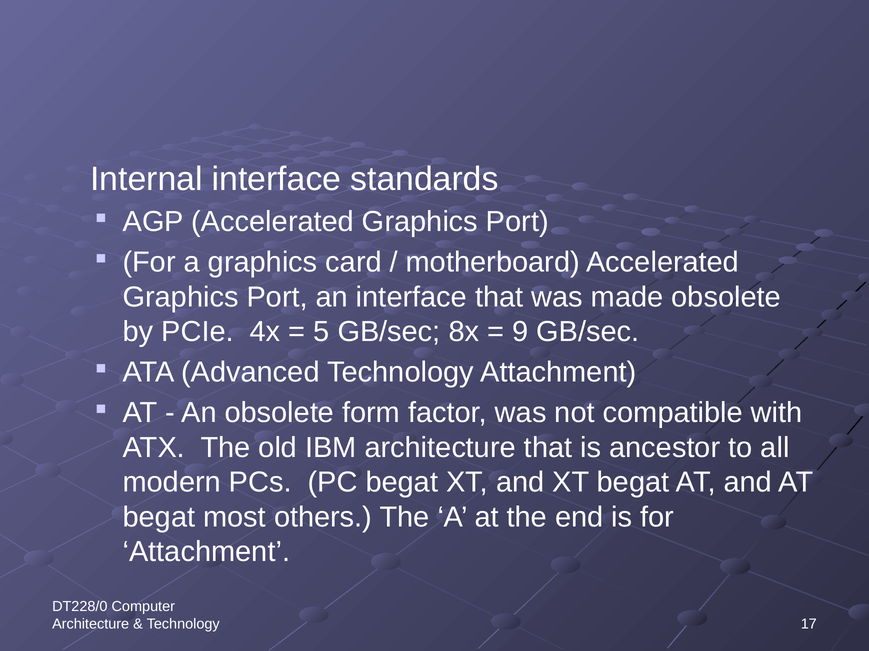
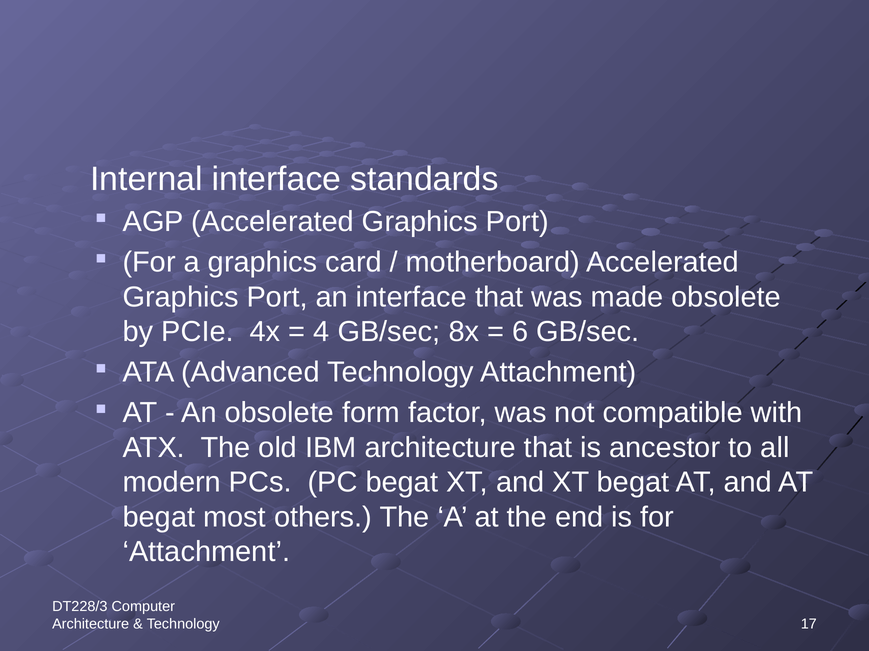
5: 5 -> 4 (321, 332)
9: 9 -> 6 (520, 332)
DT228/0: DT228/0 -> DT228/3 (80, 607)
